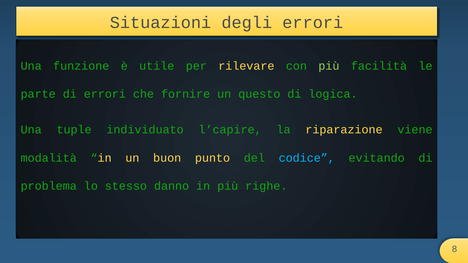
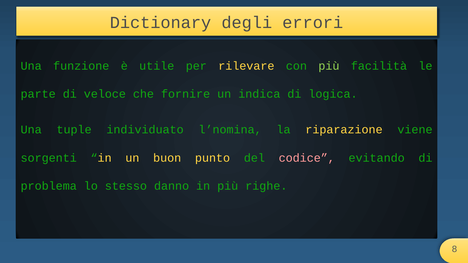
Situazioni: Situazioni -> Dictionary (160, 23)
di errori: errori -> veloce (105, 94)
questo: questo -> indica (259, 94)
l’capire: l’capire -> l’nomina (230, 130)
modalità: modalità -> sorgenti (49, 158)
codice colour: light blue -> pink (307, 158)
